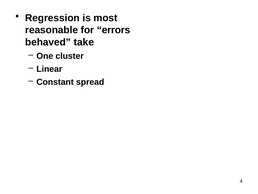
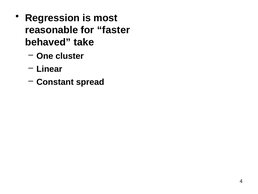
errors: errors -> faster (114, 30)
